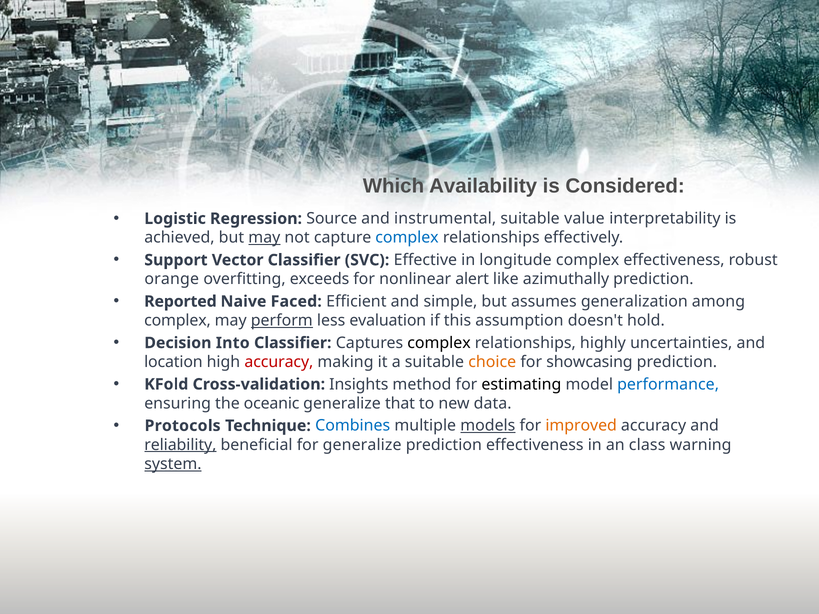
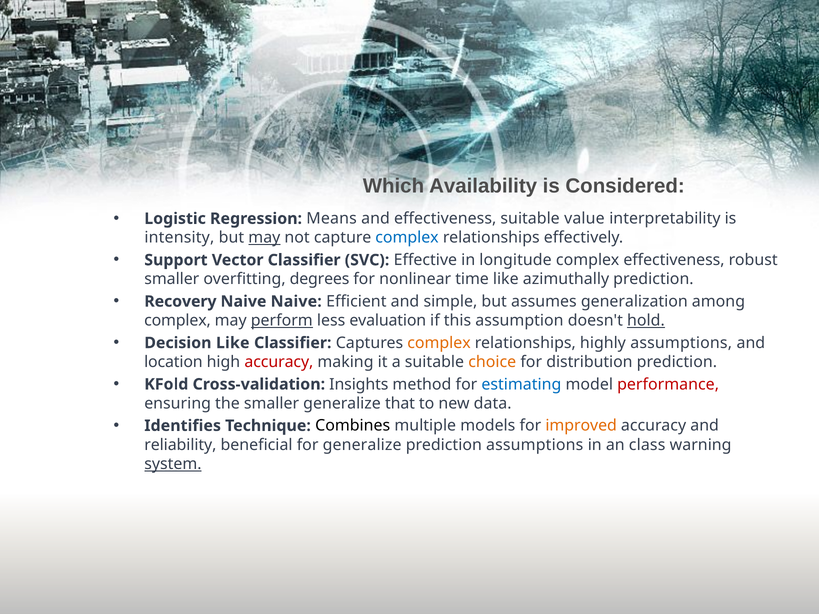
Source: Source -> Means (332, 219)
and instrumental: instrumental -> effectiveness (445, 219)
achieved: achieved -> intensity (179, 238)
orange: orange -> smaller (172, 279)
exceeds: exceeds -> degrees (320, 279)
alert: alert -> time (472, 279)
Reported: Reported -> Recovery (180, 302)
Naive Faced: Faced -> Naive (296, 302)
hold underline: none -> present (646, 321)
Decision Into: Into -> Like (233, 343)
complex colour: black -> orange (439, 343)
highly uncertainties: uncertainties -> assumptions (681, 343)
showcasing: showcasing -> distribution (589, 362)
estimating colour: black -> blue (521, 384)
performance colour: blue -> red (668, 384)
the oceanic: oceanic -> smaller (272, 404)
Protocols: Protocols -> Identifies (183, 426)
Combines colour: blue -> black (353, 426)
models underline: present -> none (488, 426)
reliability underline: present -> none (180, 445)
prediction effectiveness: effectiveness -> assumptions (535, 445)
